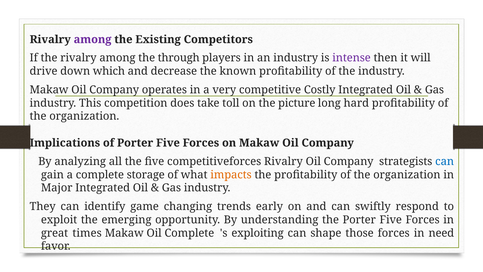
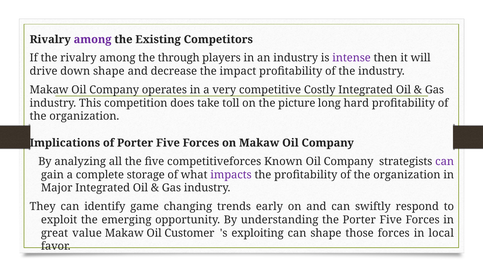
down which: which -> shape (109, 71)
known: known -> impact (238, 71)
competitiveforces Rivalry: Rivalry -> Known (283, 161)
can colour: blue -> purple (445, 161)
impacts colour: orange -> purple (231, 174)
times: times -> value (87, 233)
Oil Complete: Complete -> Customer (189, 233)
need: need -> local (441, 233)
